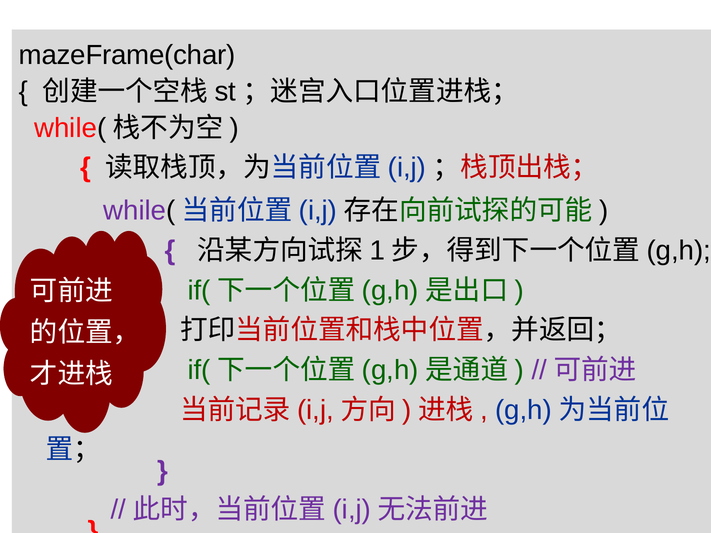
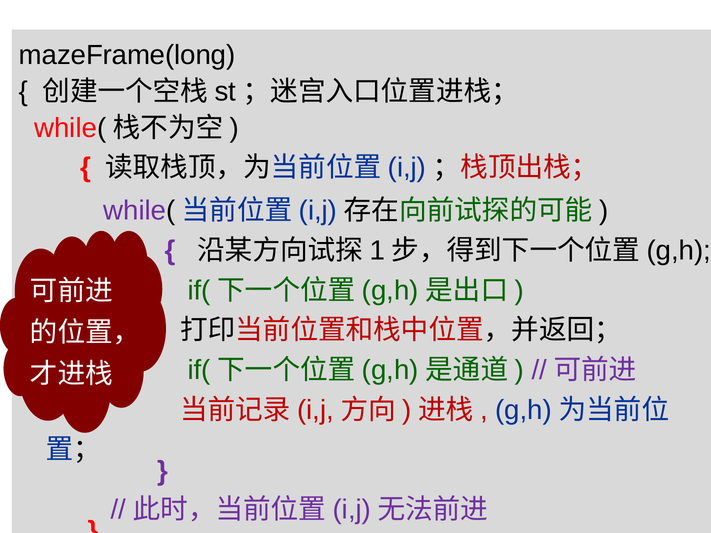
mazeFrame(char: mazeFrame(char -> mazeFrame(long (127, 55)
